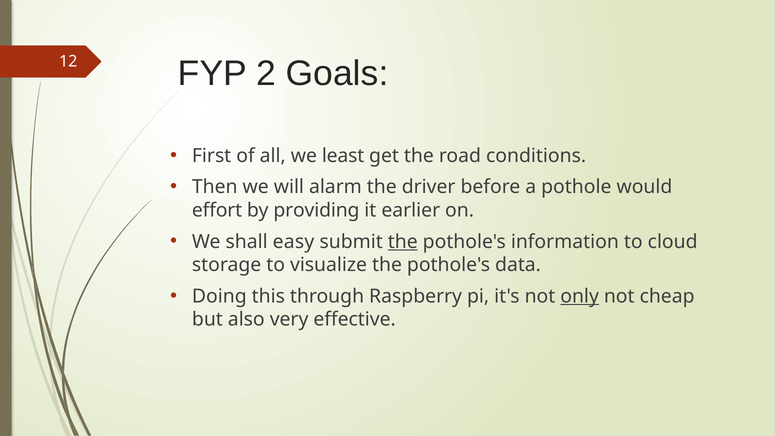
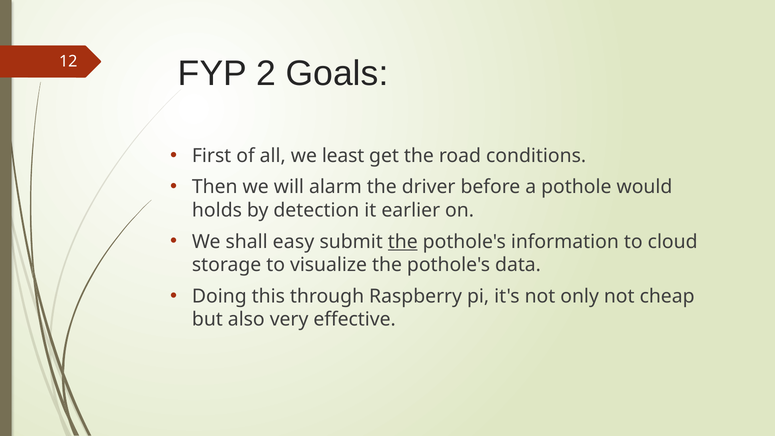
effort: effort -> holds (217, 210)
providing: providing -> detection (316, 210)
only underline: present -> none (580, 296)
